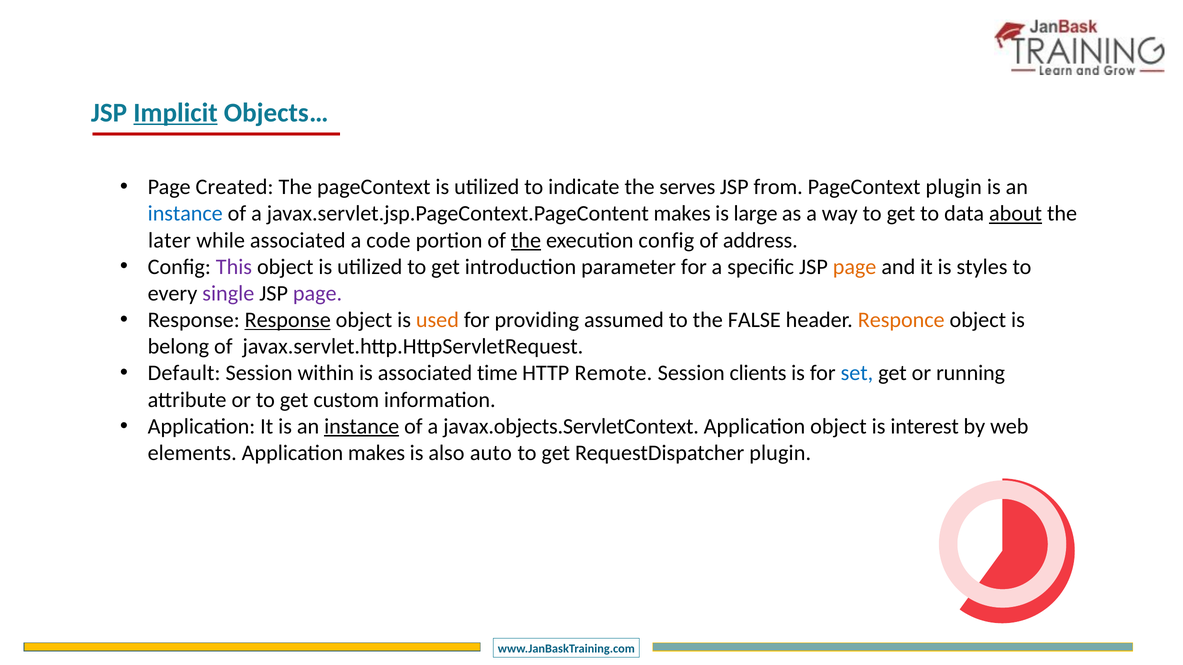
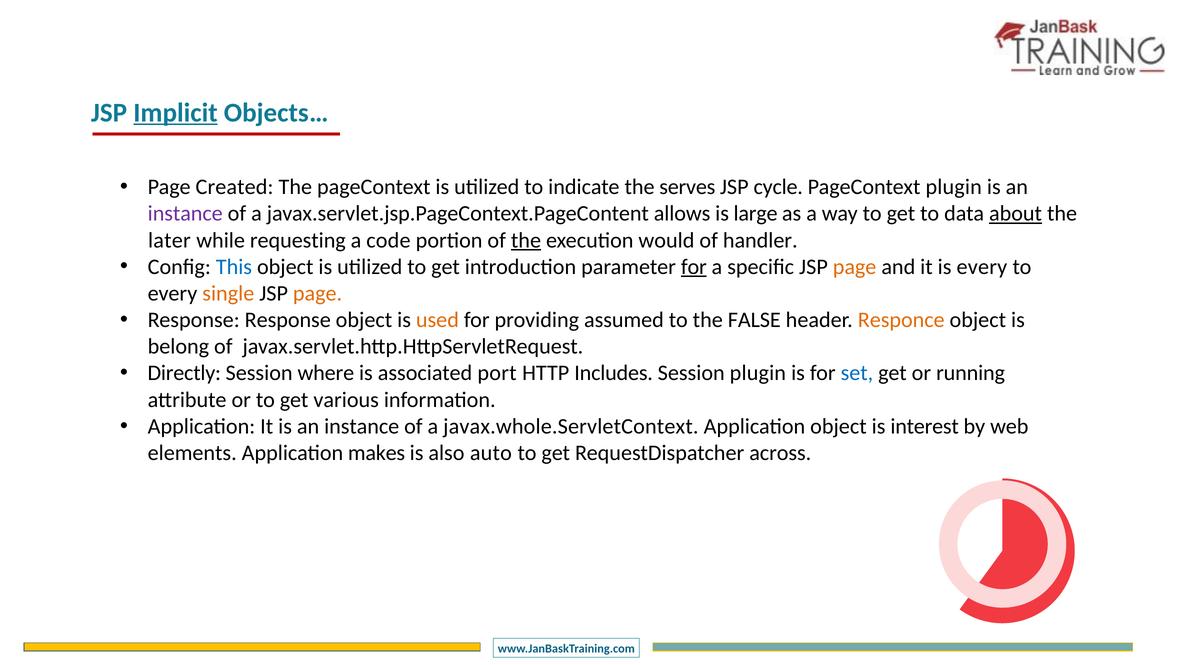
from: from -> cycle (778, 187)
instance colour: blue -> purple (185, 214)
javax.servlet.jsp.PageContext.PageContent makes: makes -> allows (682, 214)
while associated: associated -> requesting (298, 240)
execution config: config -> would (666, 240)
address: address -> handler (760, 240)
This colour: purple -> blue (234, 267)
for underline: none -> present (694, 267)
is styles: styles -> every (982, 267)
single colour: purple -> orange (228, 294)
page colour: purple -> orange (318, 294)
Response underline: present -> none (288, 320)
Default: Default -> Directly (184, 373)
within: within -> where (326, 373)
time: time -> port (497, 373)
Remote: Remote -> Includes (614, 373)
Session clients: clients -> plugin (758, 373)
custom: custom -> various (346, 400)
instance underline: present -> none (362, 427)
javax.objects.ServletContext: javax.objects.ServletContext -> javax.whole.ServletContext (571, 427)
RequestDispatcher plugin: plugin -> across (780, 453)
